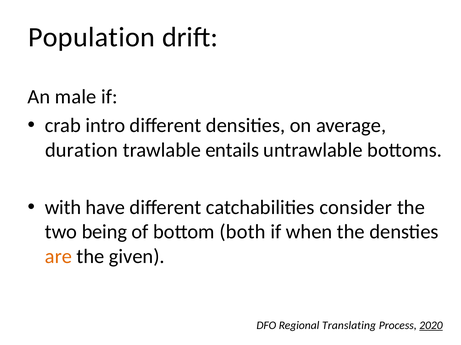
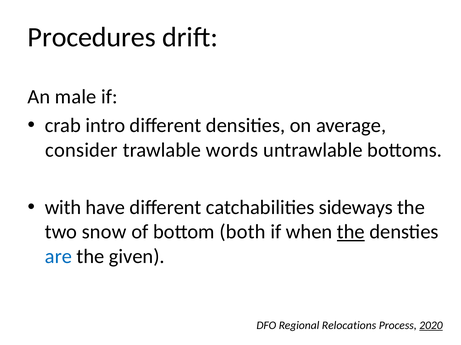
Population: Population -> Procedures (92, 37)
duration: duration -> consider (82, 150)
entails: entails -> words (232, 150)
consider: consider -> sideways (356, 208)
being: being -> snow (104, 232)
the underline: none -> present (351, 232)
are colour: orange -> blue (58, 257)
Translating: Translating -> Relocations (349, 326)
